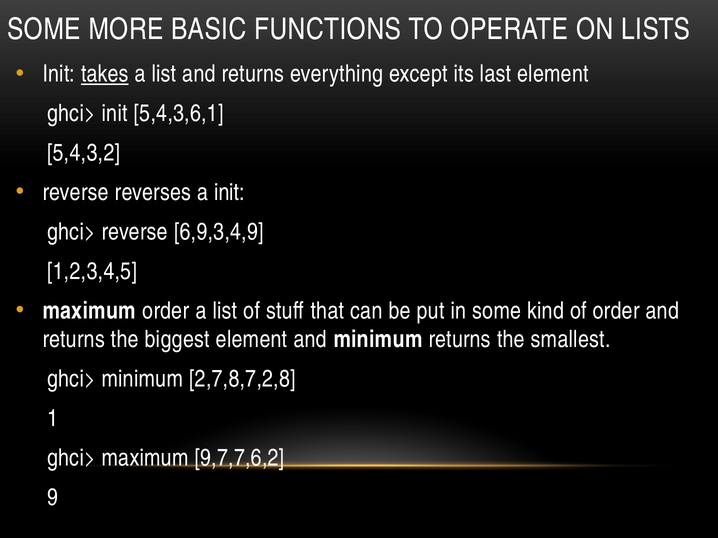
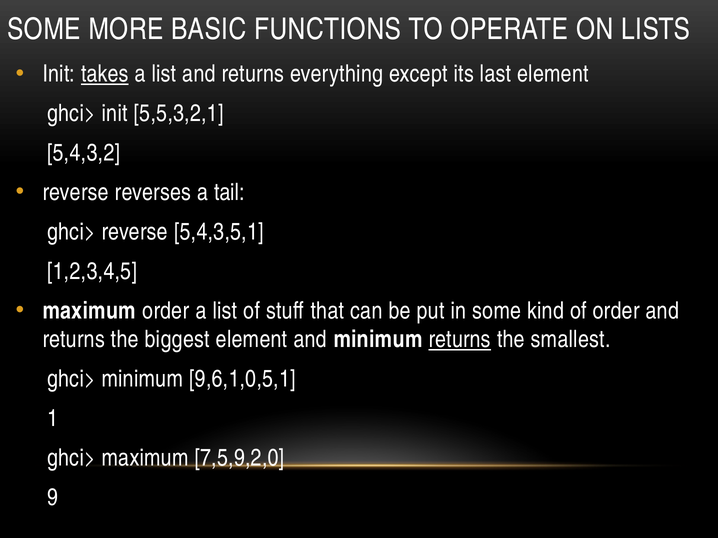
5,4,3,6,1: 5,4,3,6,1 -> 5,5,3,2,1 (179, 114)
a init: init -> tail (229, 192)
6,9,3,4,9: 6,9,3,4,9 -> 5,4,3,5,1 (219, 232)
returns underline: none -> present (460, 340)
2,7,8,7,2,8: 2,7,8,7,2,8 -> 9,6,1,0,5,1 (242, 379)
9,7,7,6,2: 9,7,7,6,2 -> 7,5,9,2,0 (239, 458)
